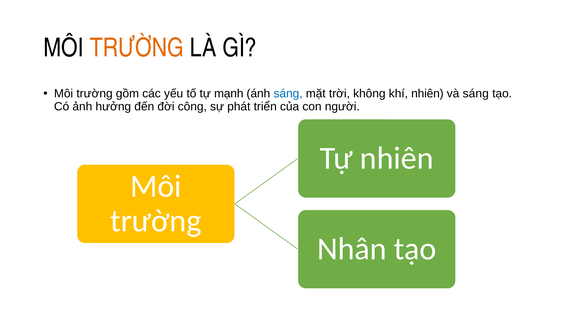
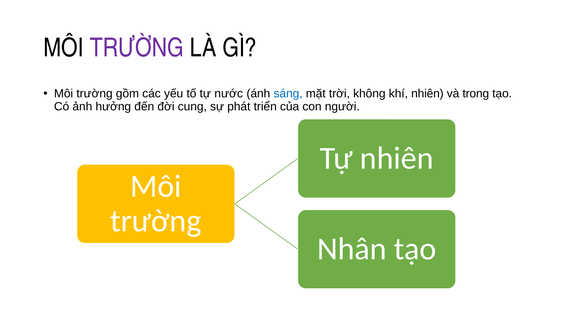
TRƯỜNG colour: orange -> purple (137, 48)
mạnh: mạnh -> nước (229, 94)
và sáng: sáng -> trong (476, 94)
công: công -> cung (192, 107)
